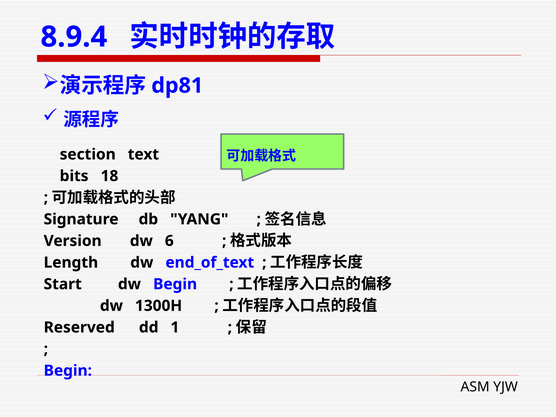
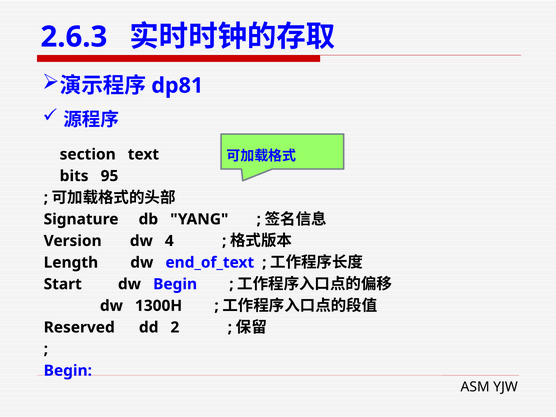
8.9.4: 8.9.4 -> 2.6.3 (74, 37)
18: 18 -> 95 (109, 176)
6: 6 -> 4 (169, 241)
1: 1 -> 2 (175, 327)
